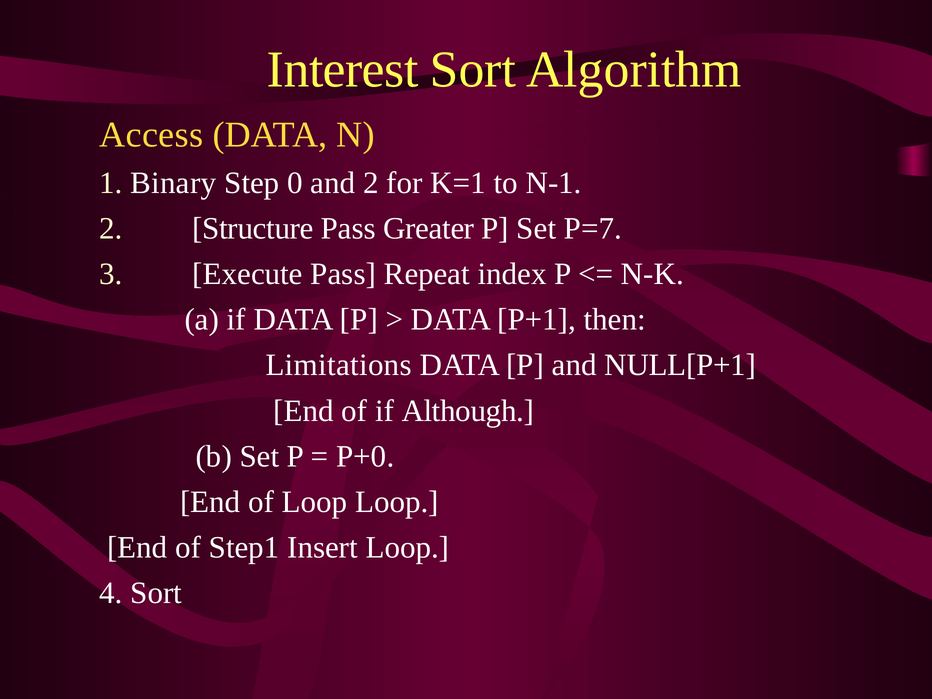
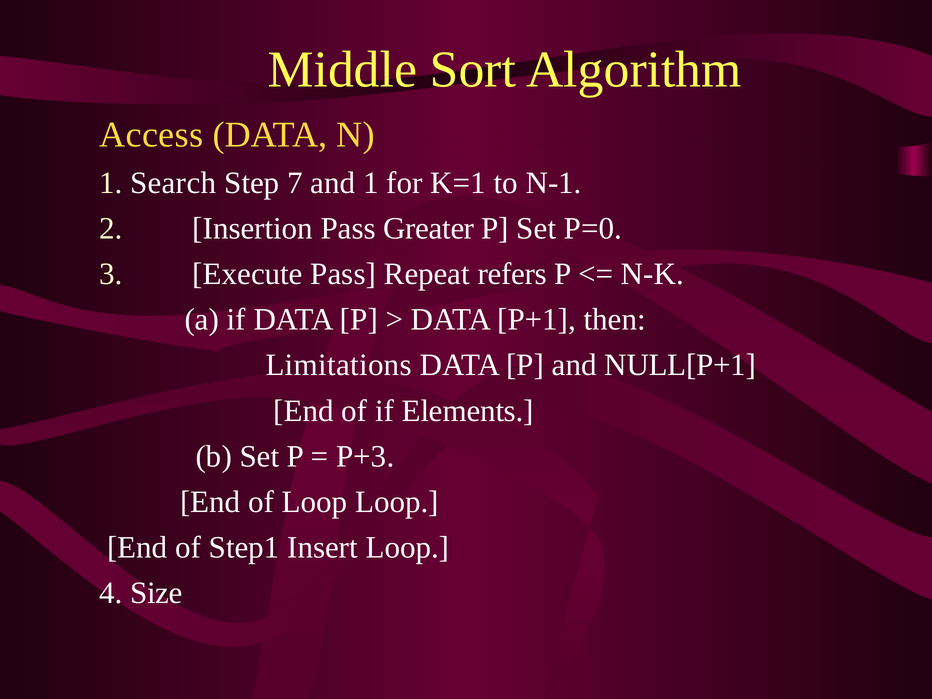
Interest: Interest -> Middle (342, 70)
Binary: Binary -> Search (173, 183)
0: 0 -> 7 (295, 183)
and 2: 2 -> 1 (371, 183)
Structure: Structure -> Insertion (253, 229)
P=7: P=7 -> P=0 (593, 229)
index: index -> refers (512, 274)
Although: Although -> Elements (468, 411)
P+0: P+0 -> P+3 (365, 456)
4 Sort: Sort -> Size (156, 593)
